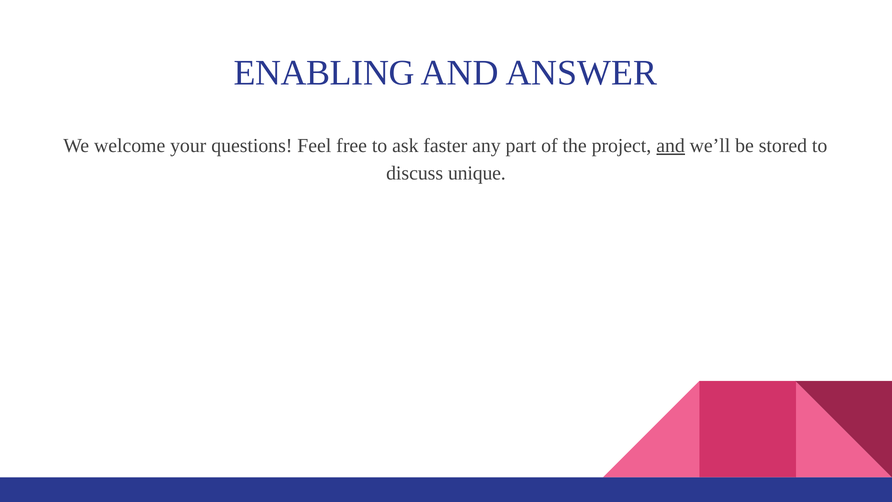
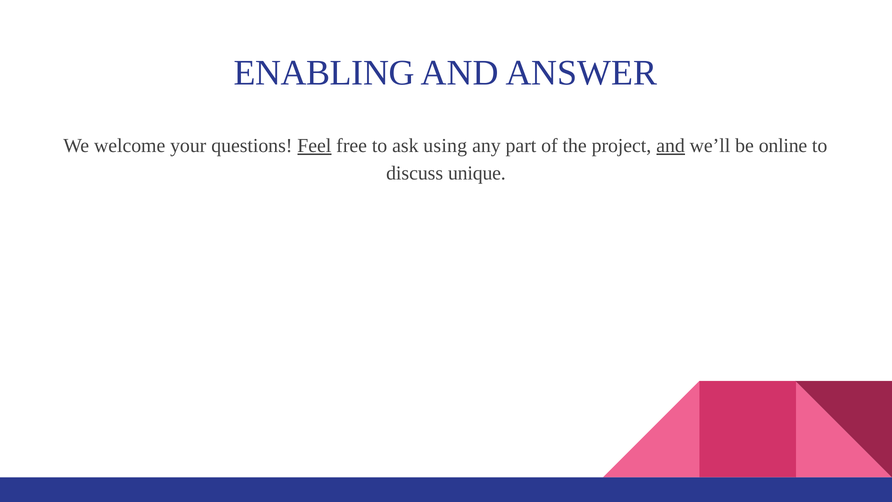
Feel underline: none -> present (314, 146)
faster: faster -> using (445, 146)
stored: stored -> online (783, 146)
